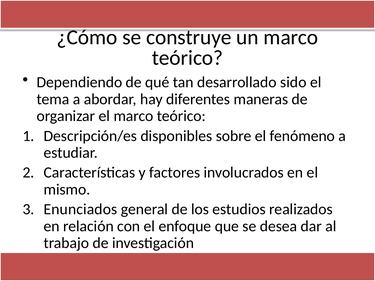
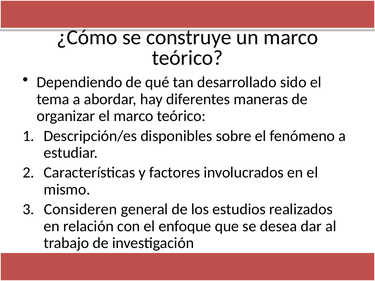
Enunciados: Enunciados -> Consideren (80, 209)
